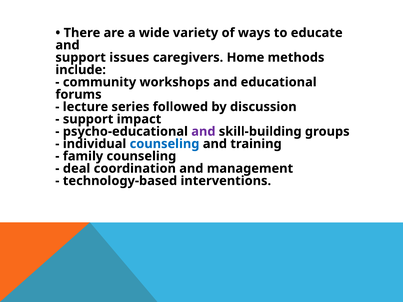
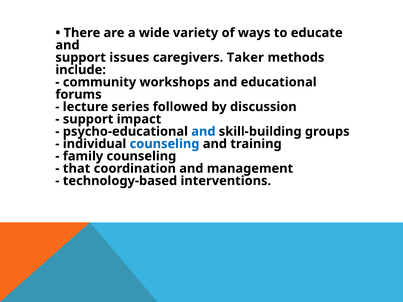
Home: Home -> Taker (245, 58)
and colour: purple -> blue (203, 132)
deal: deal -> that (77, 169)
